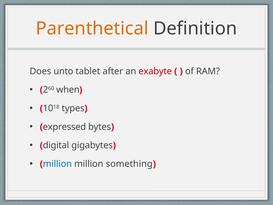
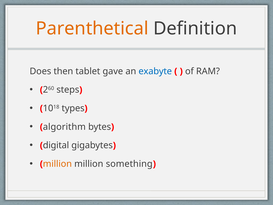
unto: unto -> then (63, 71)
after: after -> gave (113, 71)
exabyte colour: red -> blue (155, 71)
when: when -> steps (68, 90)
expressed: expressed -> algorithm (64, 127)
million colour: blue -> orange (57, 164)
